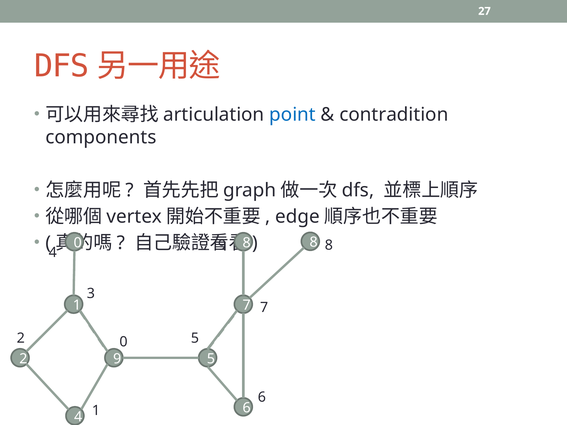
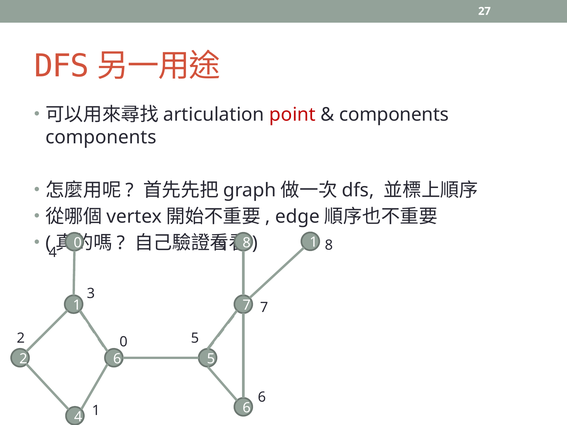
point colour: blue -> red (292, 115)
contradition: contradition -> components (394, 115)
8: 8 -> 1 (314, 242)
9: 9 -> 6 (117, 359)
